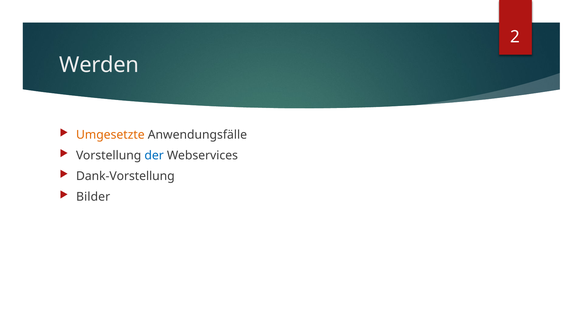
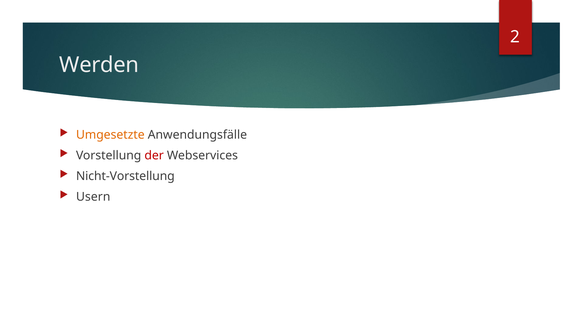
der colour: blue -> red (154, 156)
Dank-Vorstellung: Dank-Vorstellung -> Nicht-Vorstellung (125, 176)
Bilder: Bilder -> Usern (93, 197)
